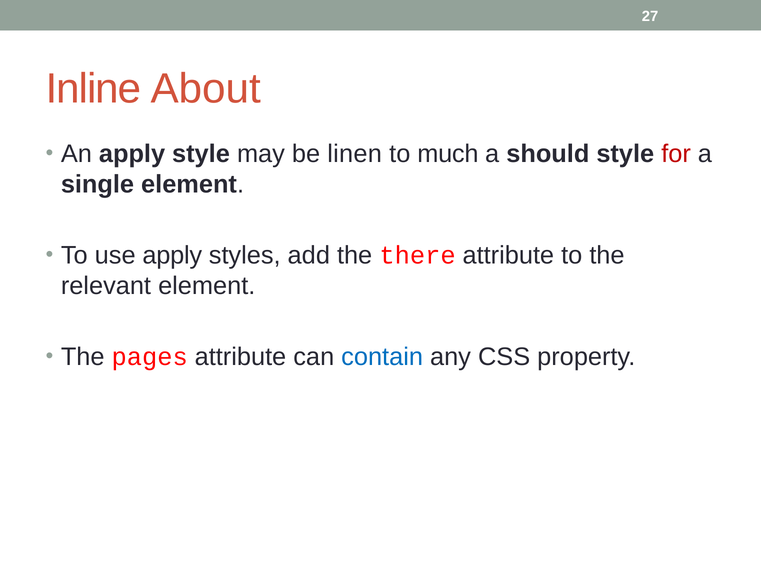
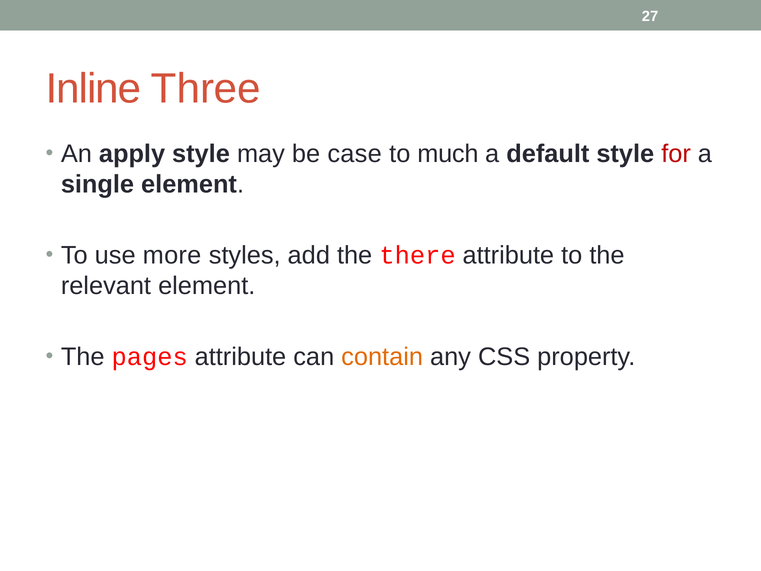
About: About -> Three (206, 89)
linen: linen -> case (355, 154)
should: should -> default (548, 154)
use apply: apply -> more (172, 255)
contain colour: blue -> orange (382, 357)
